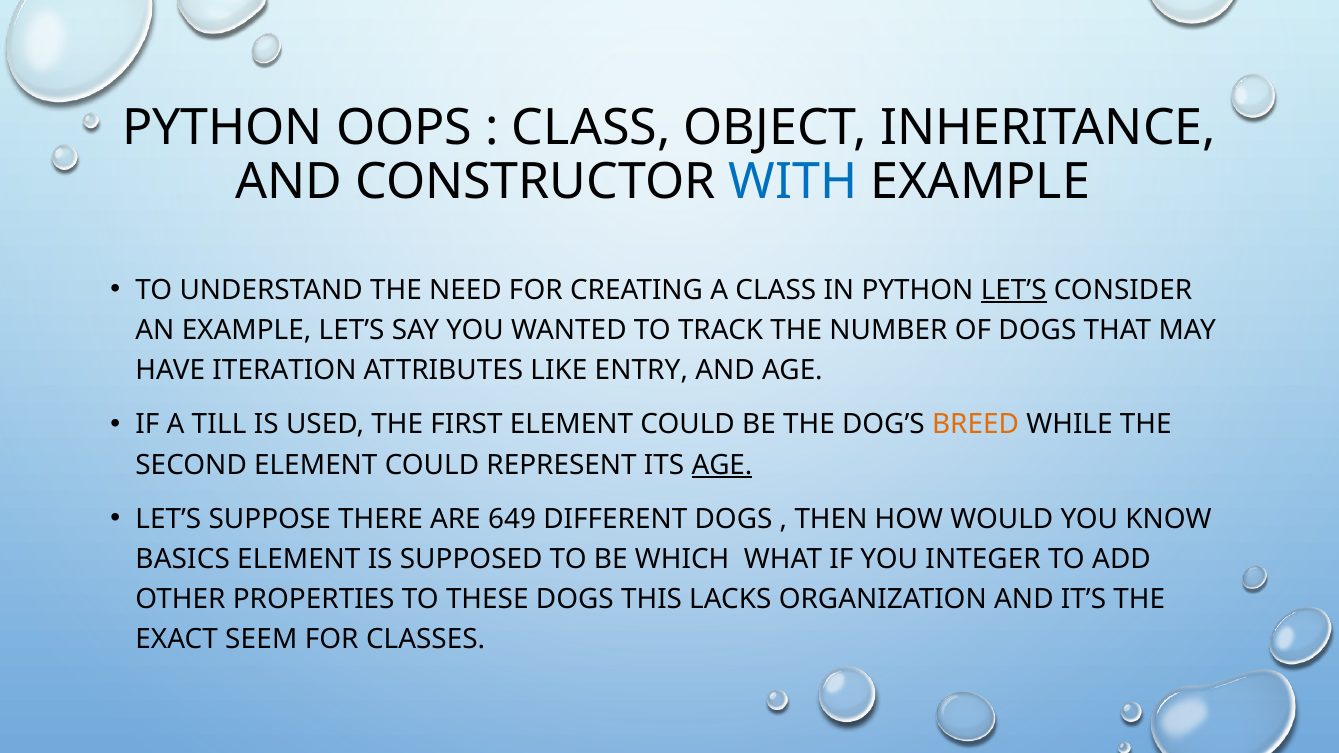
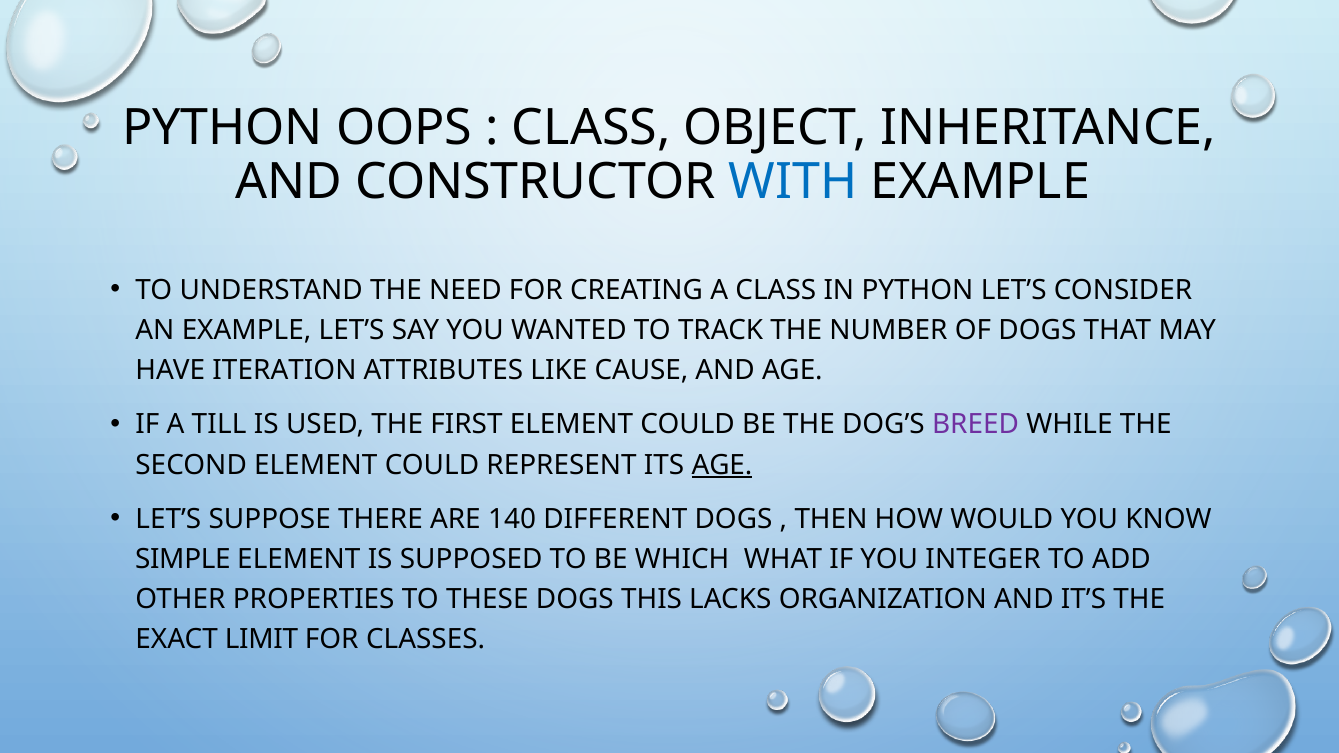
LET’S underline: present -> none (1014, 290)
ENTRY: ENTRY -> CAUSE (641, 371)
BREED colour: orange -> purple (976, 425)
649: 649 -> 140 (512, 519)
BASICS: BASICS -> SIMPLE (183, 559)
SEEM: SEEM -> LIMIT (261, 640)
